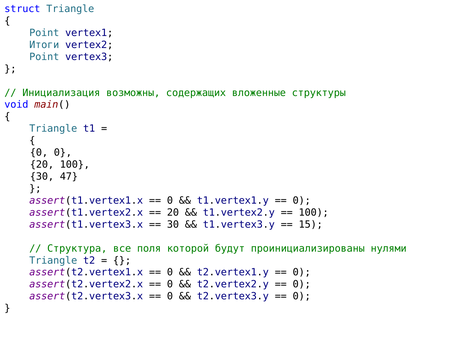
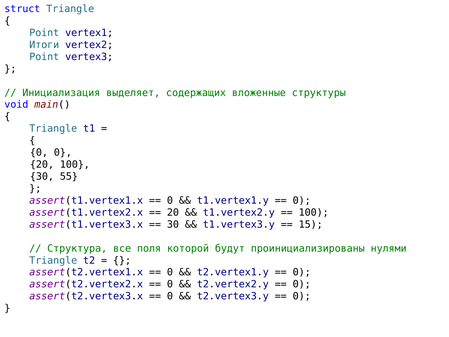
возможны: возможны -> выделяет (133, 93)
47: 47 -> 55 (69, 176)
